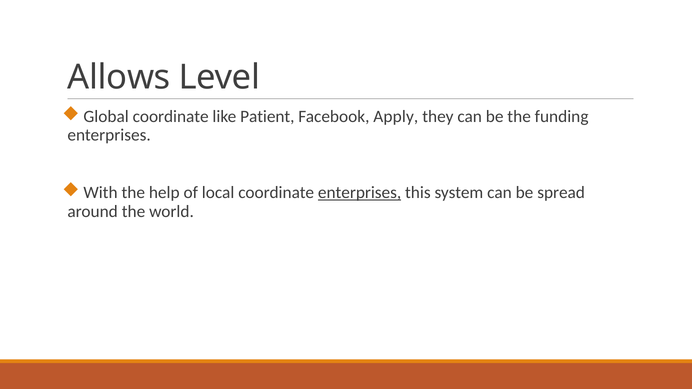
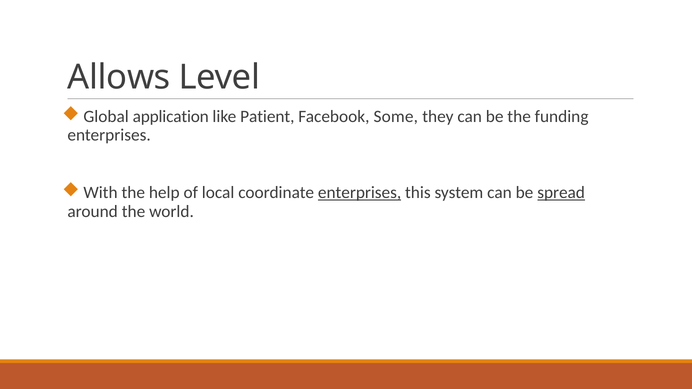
Global coordinate: coordinate -> application (171, 117)
Apply: Apply -> Some (396, 117)
spread underline: none -> present (561, 193)
